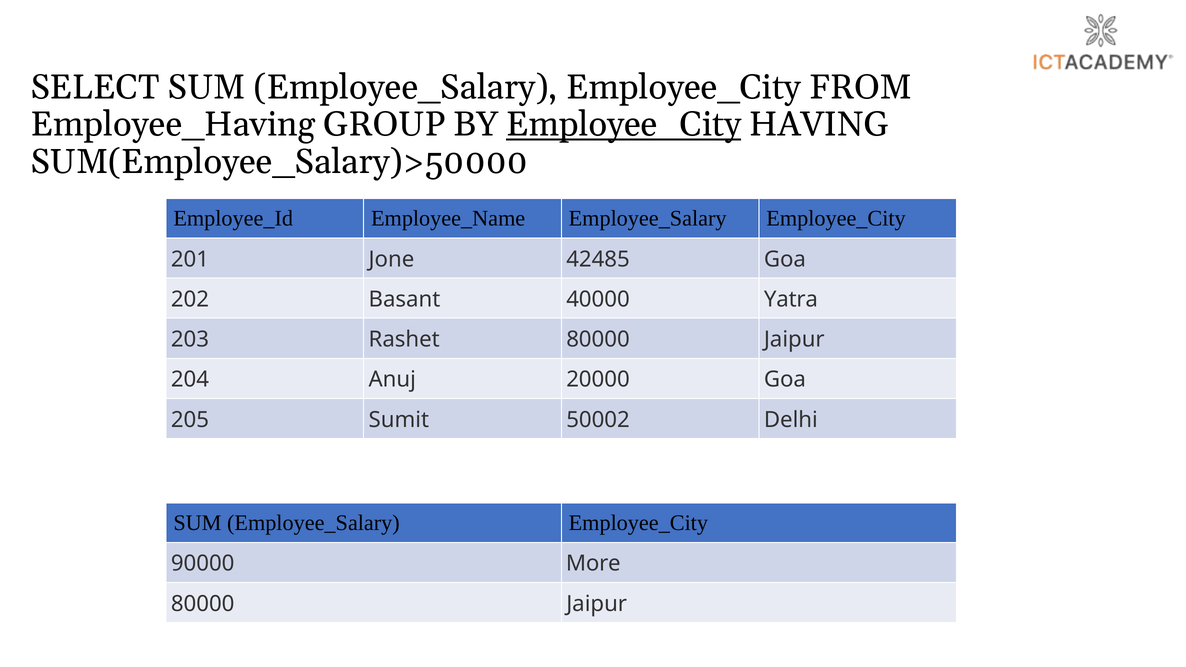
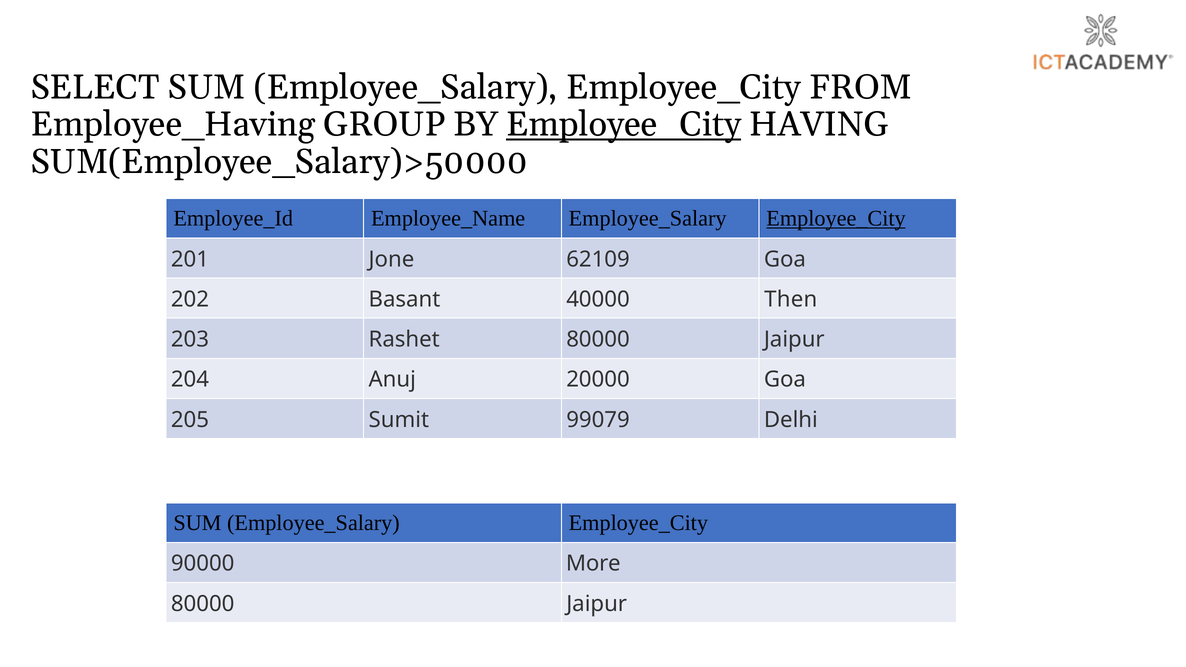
Employee_City underline: none -> present (836, 218)
42485: 42485 -> 62109 (598, 259)
Yatra: Yatra -> Then (791, 299)
50002: 50002 -> 99079 (598, 420)
